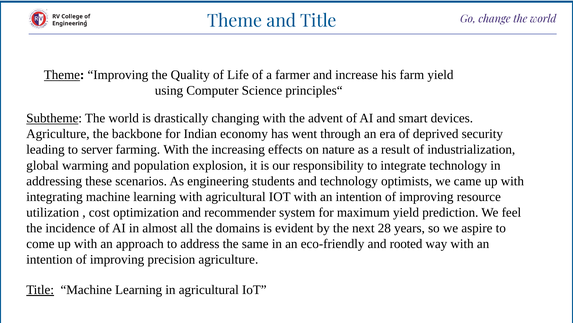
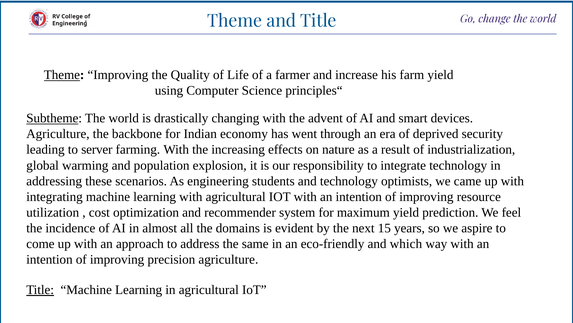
28: 28 -> 15 (384, 228)
rooted: rooted -> which (406, 243)
